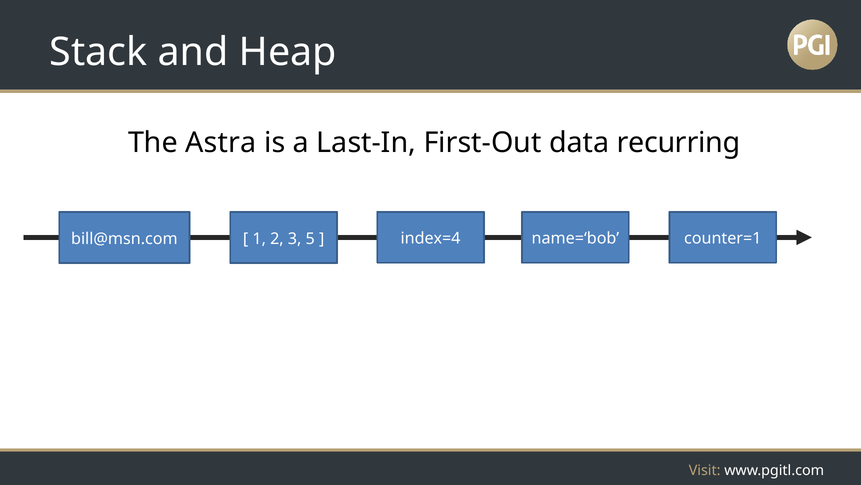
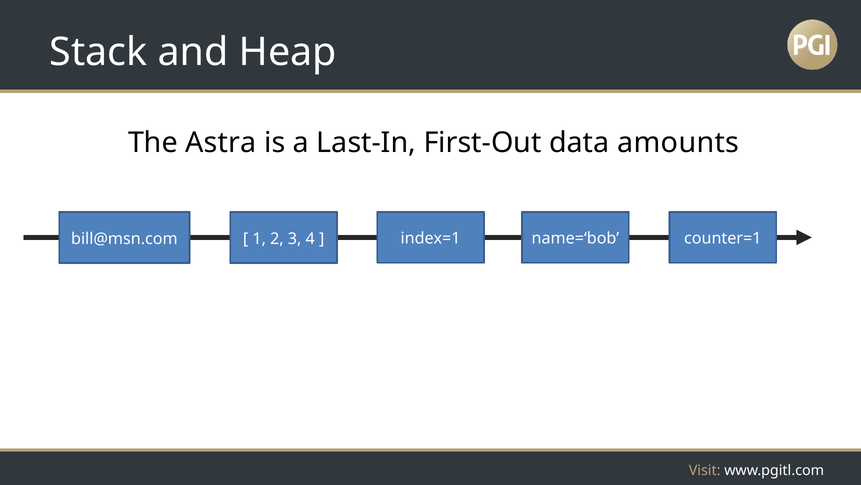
recurring: recurring -> amounts (678, 143)
index=4: index=4 -> index=1 (431, 238)
5: 5 -> 4 (310, 238)
